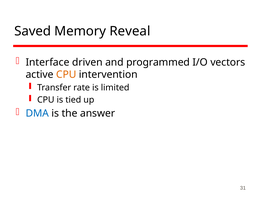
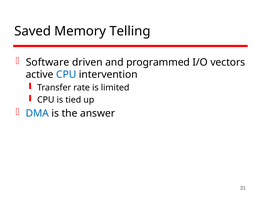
Reveal: Reveal -> Telling (130, 31)
Interface: Interface -> Software (48, 62)
CPU colour: orange -> blue (66, 75)
